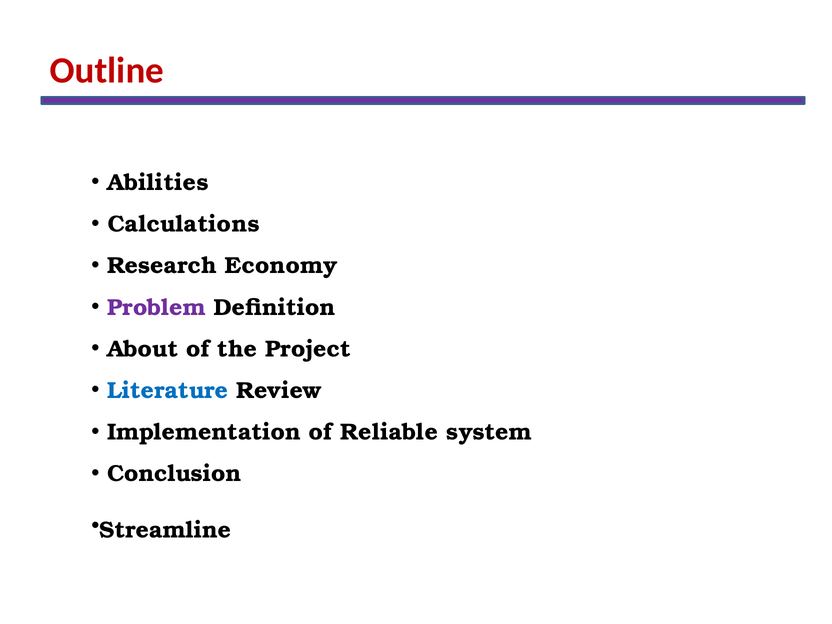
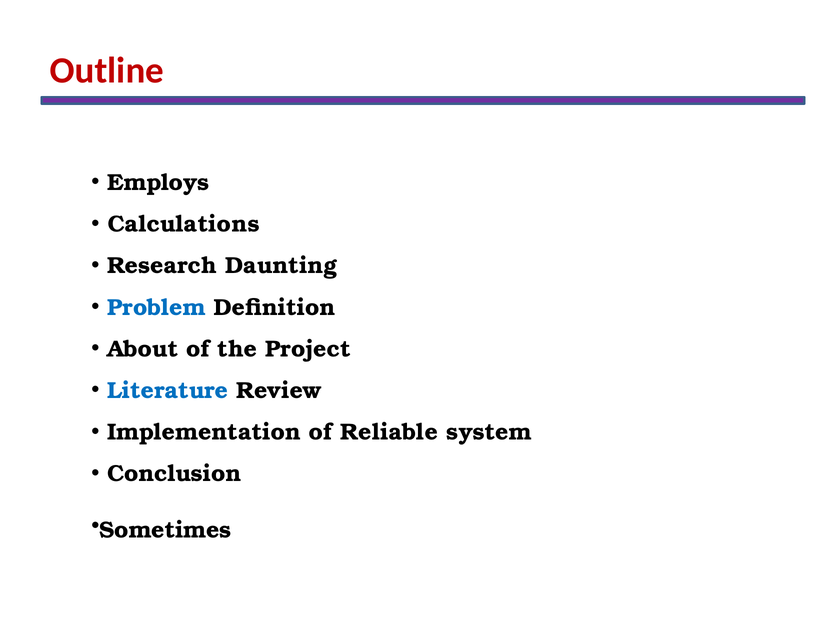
Abilities: Abilities -> Employs (158, 183)
Economy: Economy -> Daunting (281, 266)
Problem colour: purple -> blue (156, 307)
Streamline: Streamline -> Sometimes (165, 530)
